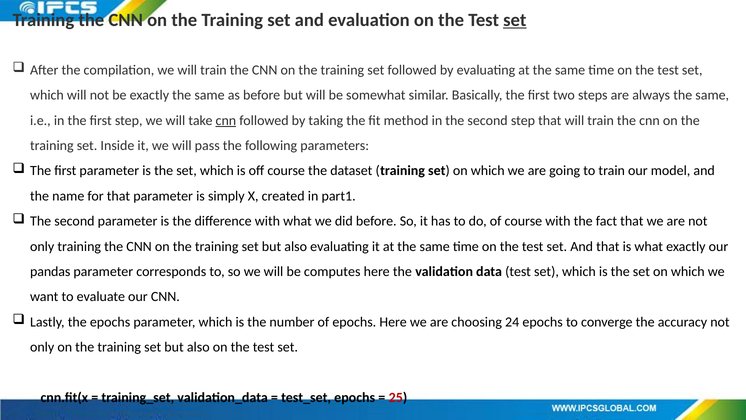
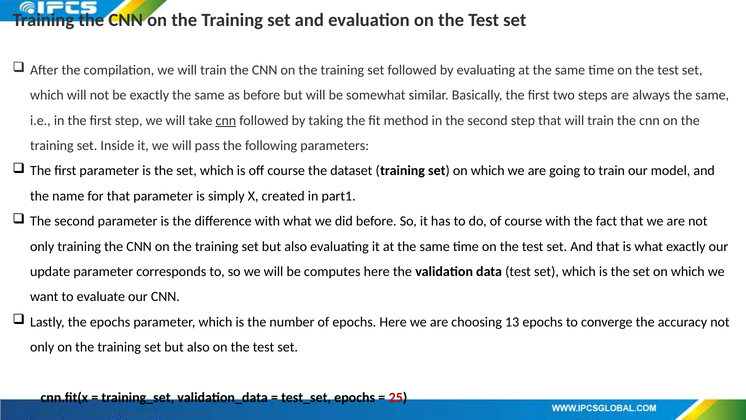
set underline: present -> none (515, 20)
pandas: pandas -> update (50, 271)
24: 24 -> 13 (512, 322)
